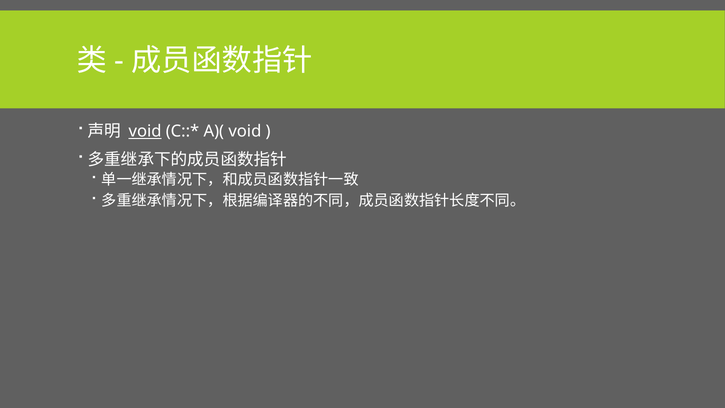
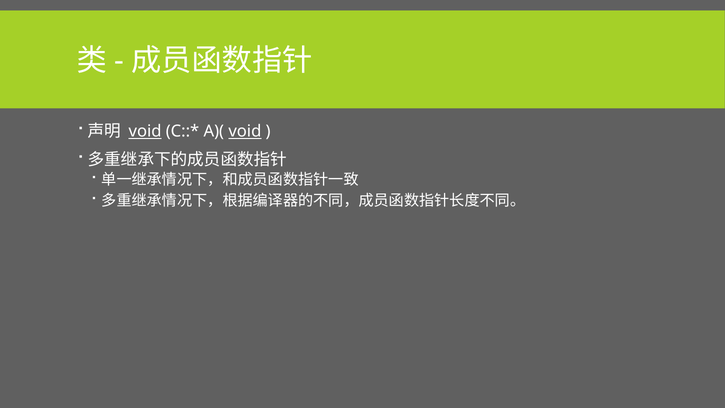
void underline: none -> present (245, 131)
